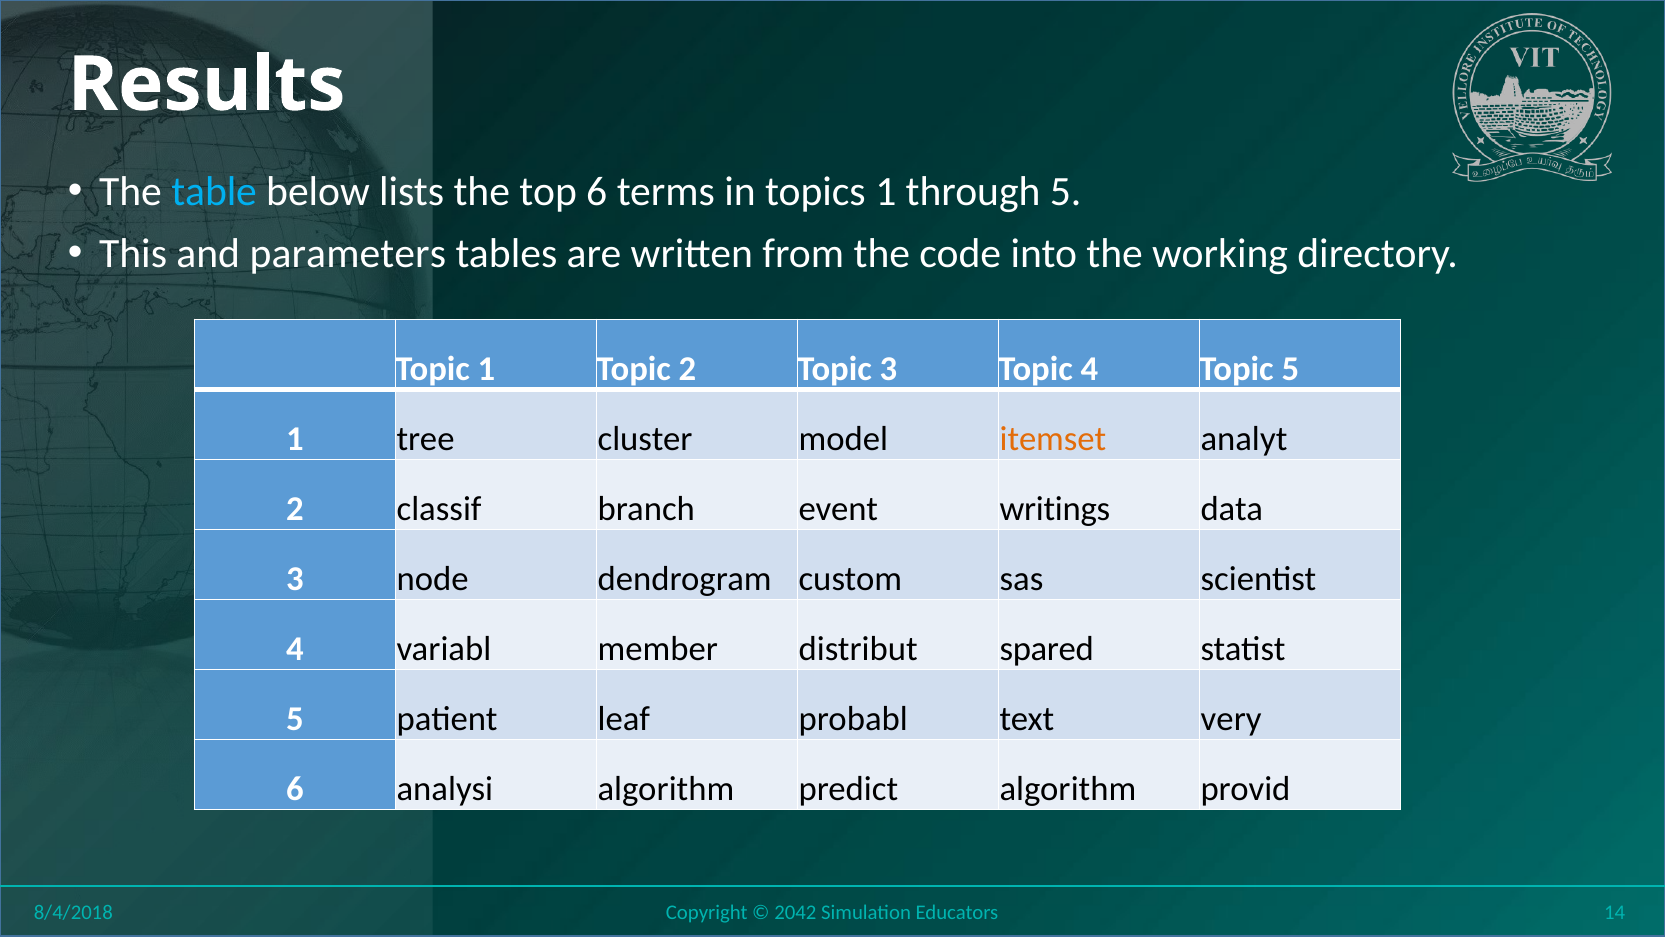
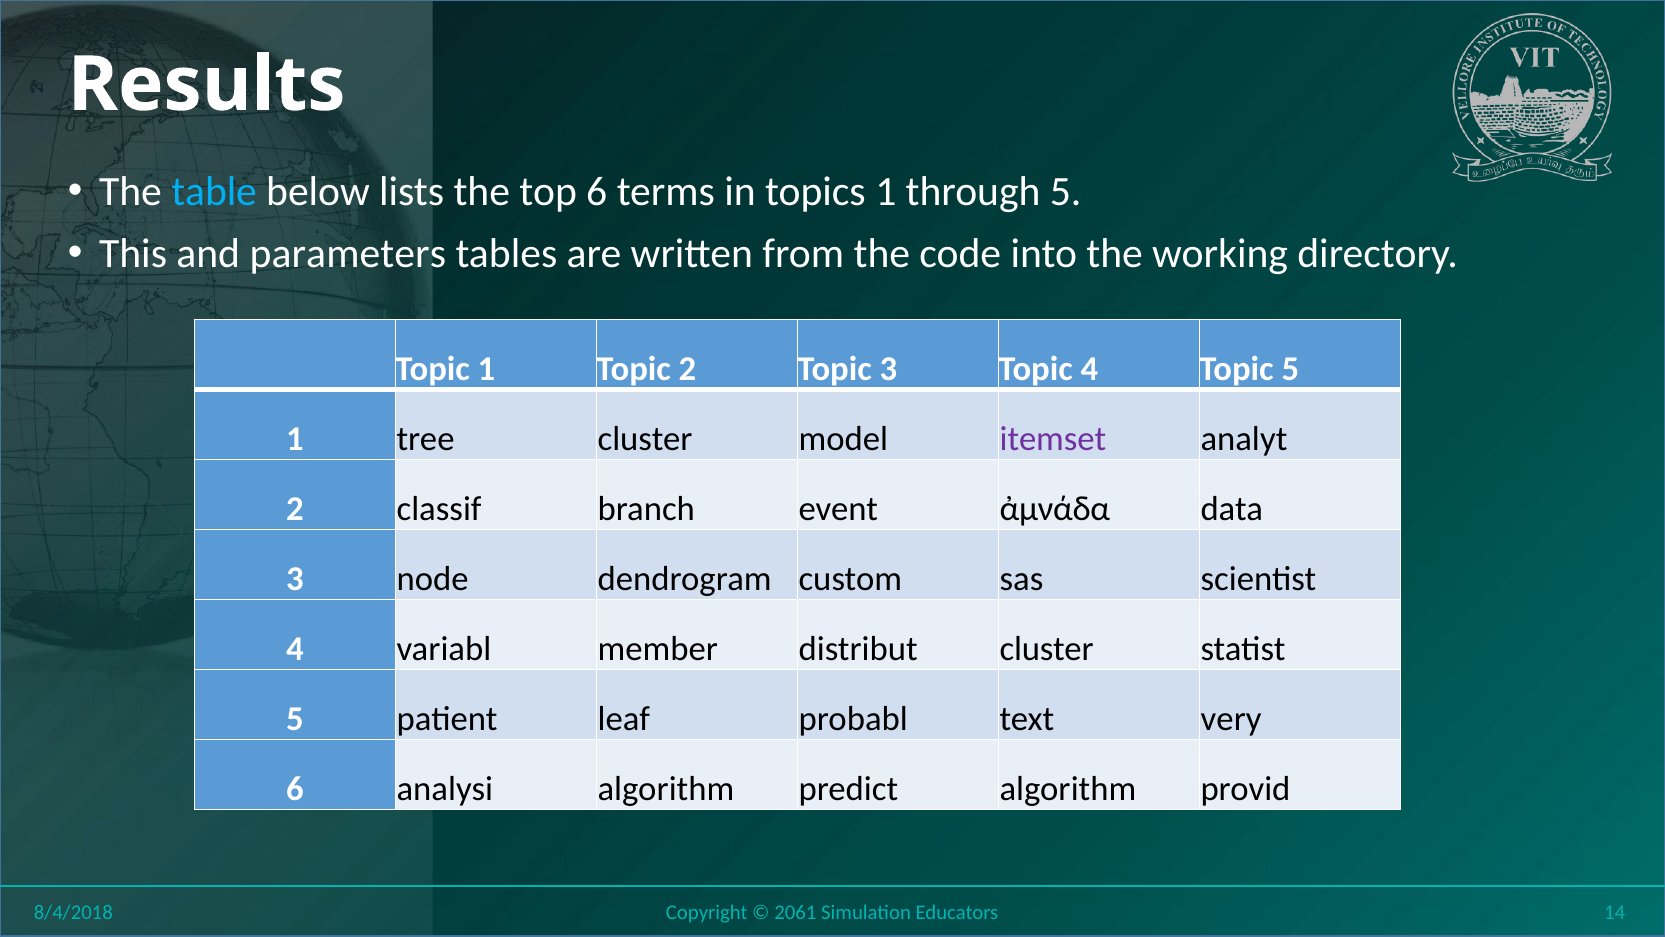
itemset colour: orange -> purple (1053, 438)
writings: writings -> ἀμνάδα (1055, 508)
distribut spared: spared -> cluster (1047, 648)
2042: 2042 -> 2061 (795, 912)
